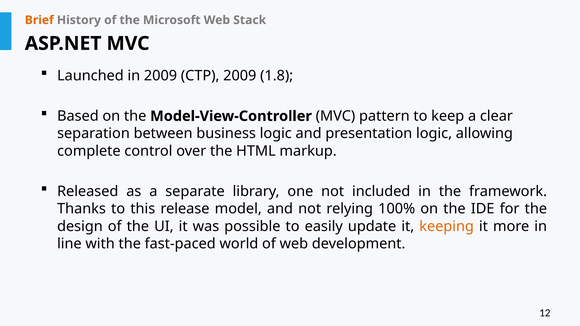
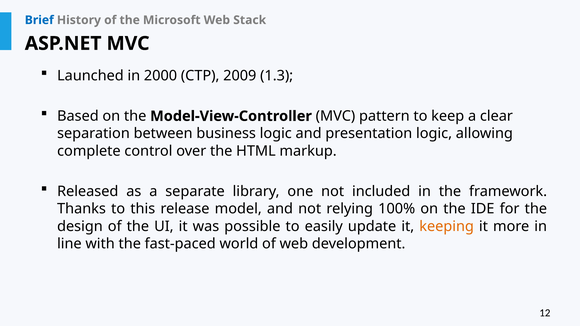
Brief colour: orange -> blue (39, 20)
in 2009: 2009 -> 2000 (161, 76)
1.8: 1.8 -> 1.3 (277, 76)
